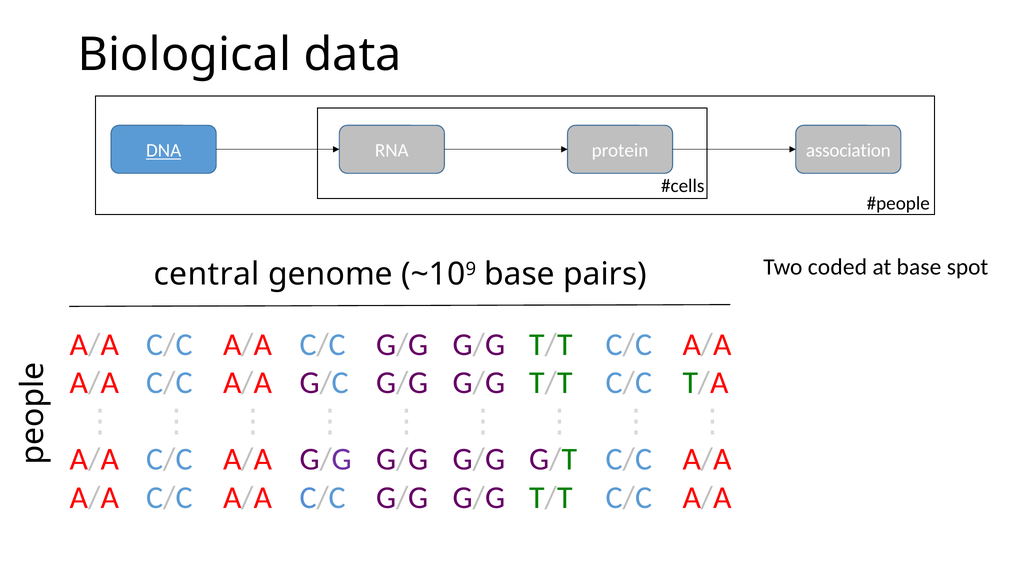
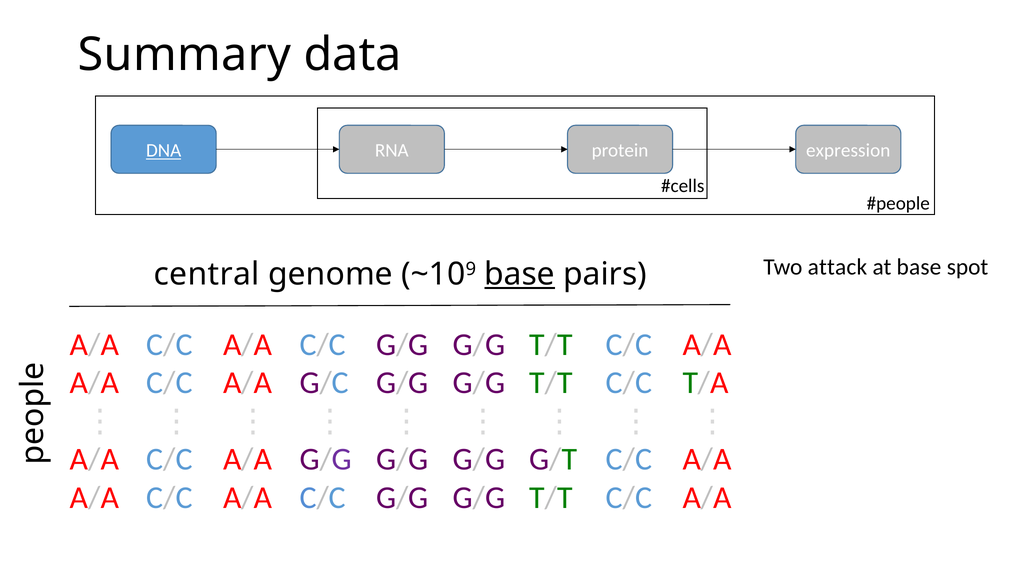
Biological: Biological -> Summary (184, 55)
association: association -> expression (848, 151)
coded: coded -> attack (837, 267)
base underline: none -> present (520, 275)
